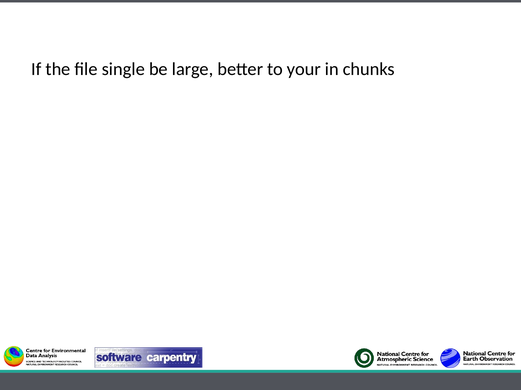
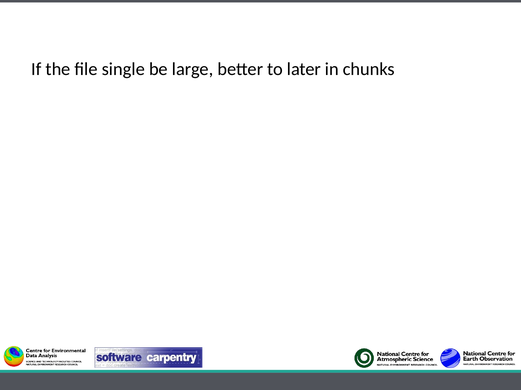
your: your -> later (304, 69)
